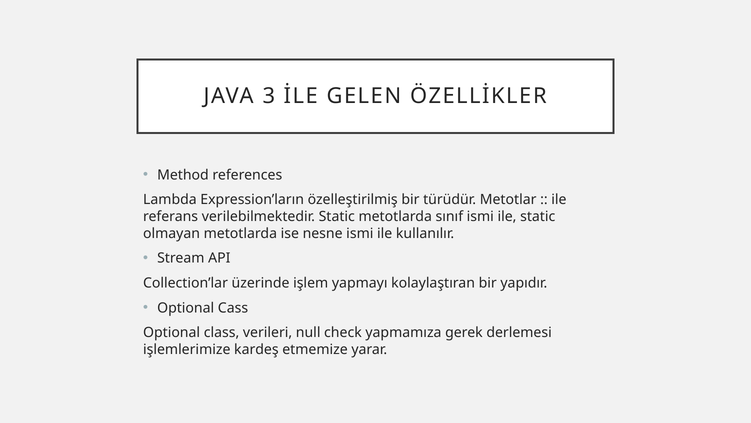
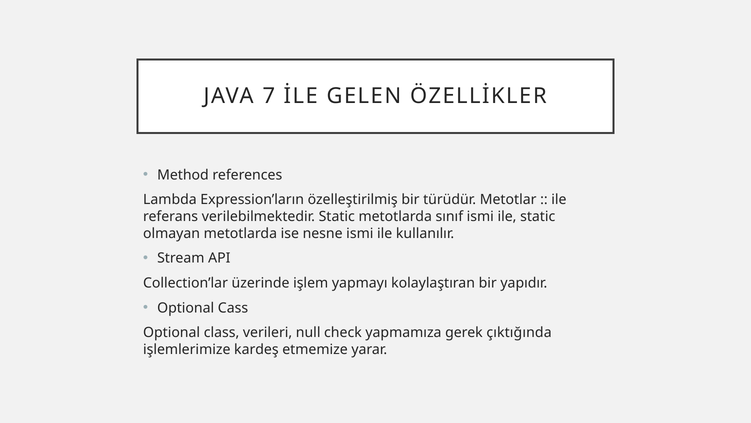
3: 3 -> 7 (269, 96)
derlemesi: derlemesi -> çıktığında (519, 332)
